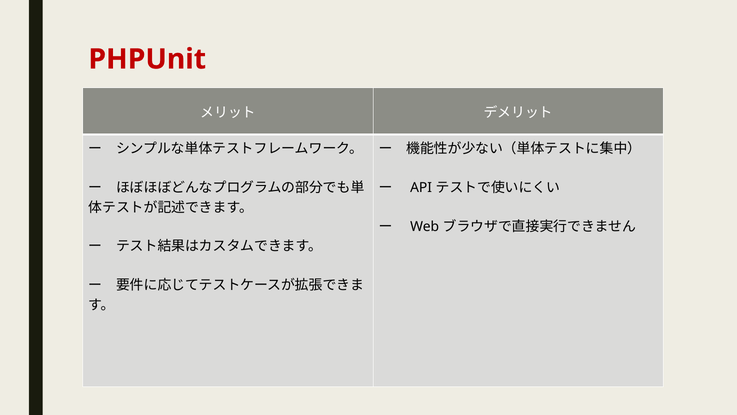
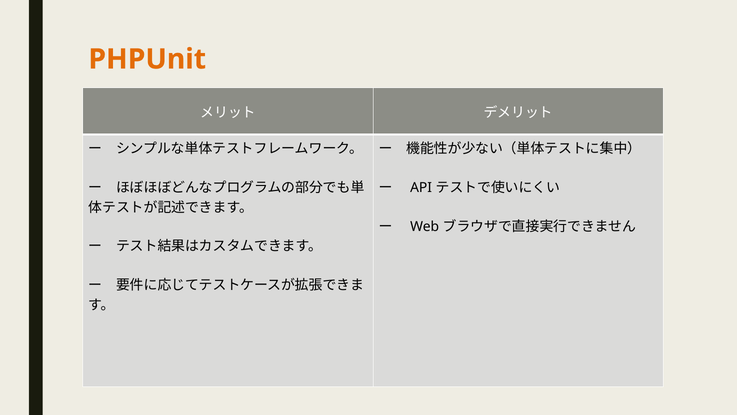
PHPUnit colour: red -> orange (147, 59)
